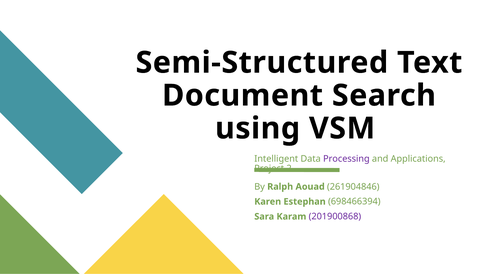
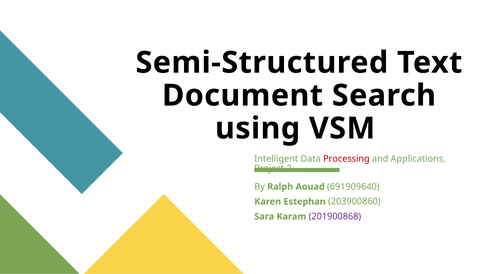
Processing colour: purple -> red (346, 159)
261904846: 261904846 -> 691909640 (353, 187)
698466394: 698466394 -> 203900860 (354, 202)
